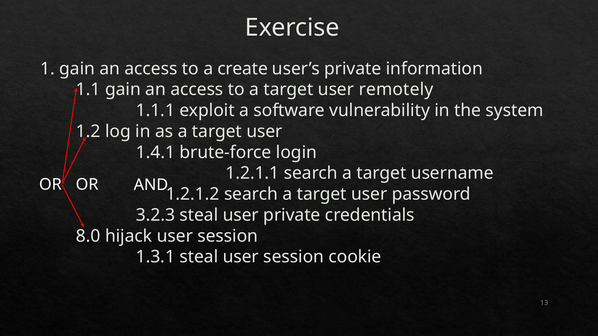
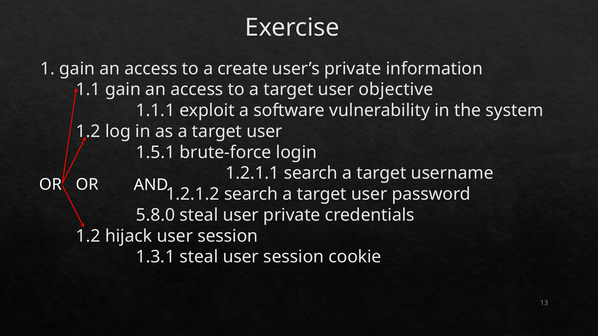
remotely: remotely -> objective (396, 90)
1.4.1: 1.4.1 -> 1.5.1 (155, 152)
3.2.3: 3.2.3 -> 5.8.0 (155, 215)
8.0: 8.0 -> 1.2 (88, 236)
